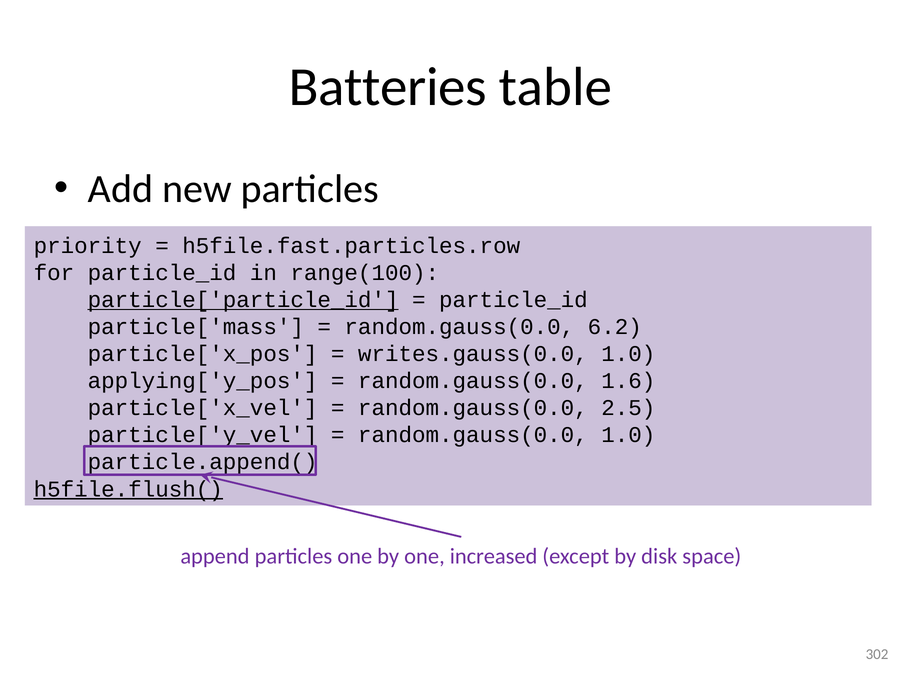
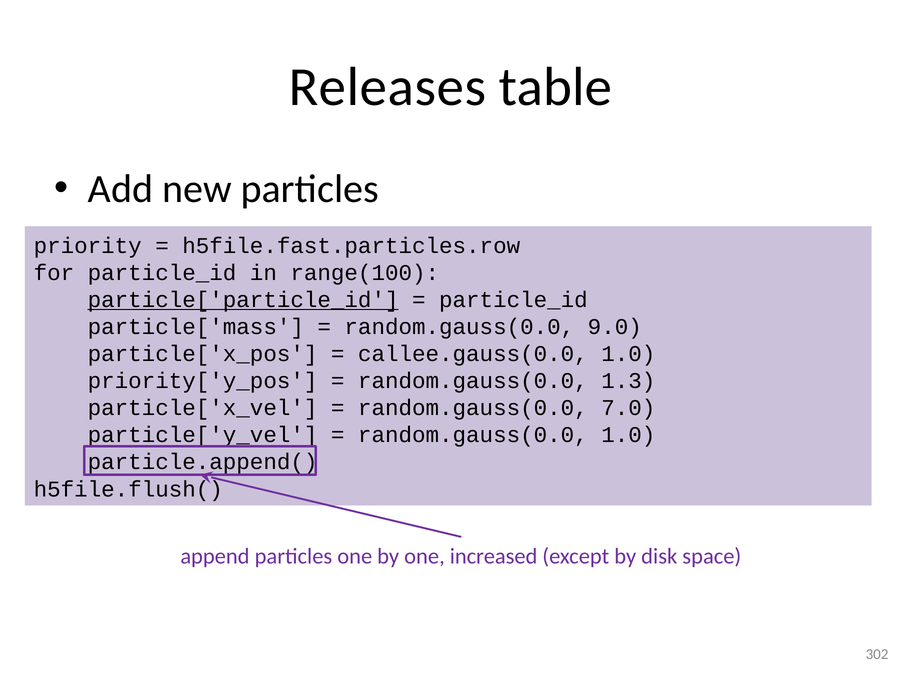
Batteries: Batteries -> Releases (387, 87)
6.2: 6.2 -> 9.0 (615, 327)
writes.gauss(0.0: writes.gauss(0.0 -> callee.gauss(0.0 (473, 354)
applying['y_pos: applying['y_pos -> priority['y_pos (203, 381)
1.6: 1.6 -> 1.3 (628, 381)
2.5: 2.5 -> 7.0 (628, 408)
h5file.flush( underline: present -> none (128, 489)
